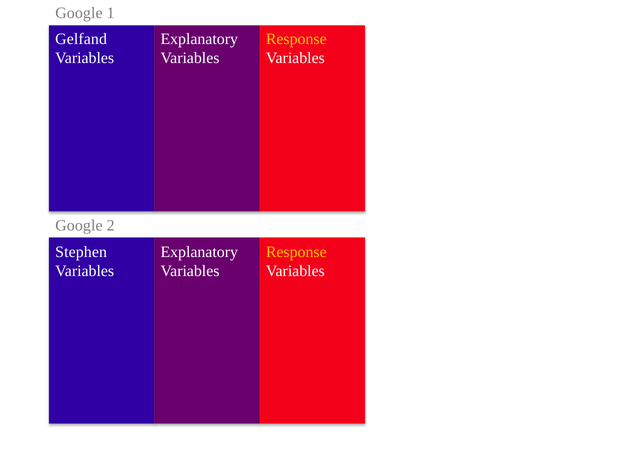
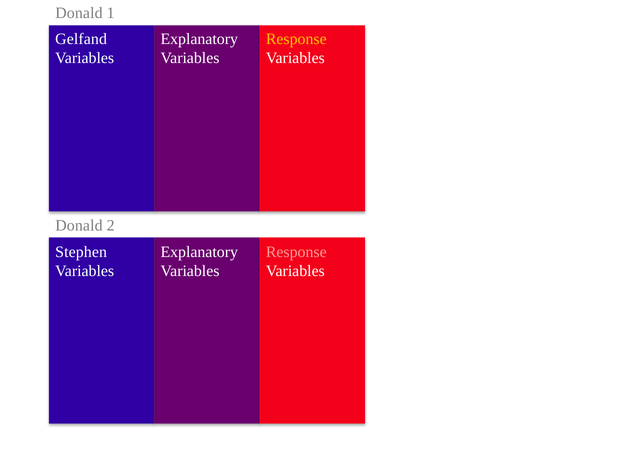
Google: Google -> Donald (79, 13)
Google: Google -> Donald (79, 226)
Response colour: yellow -> pink (296, 252)
